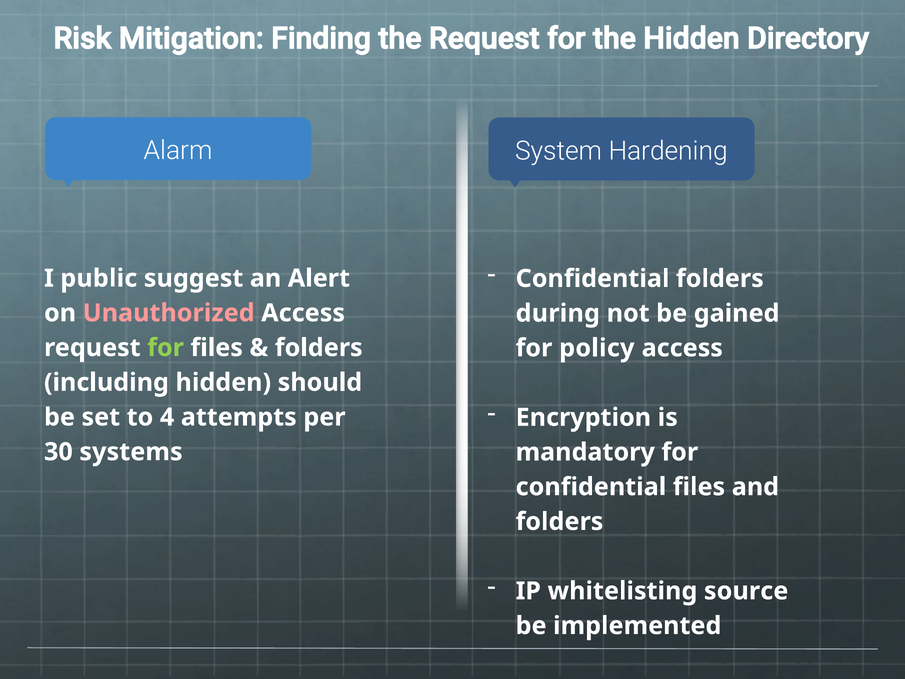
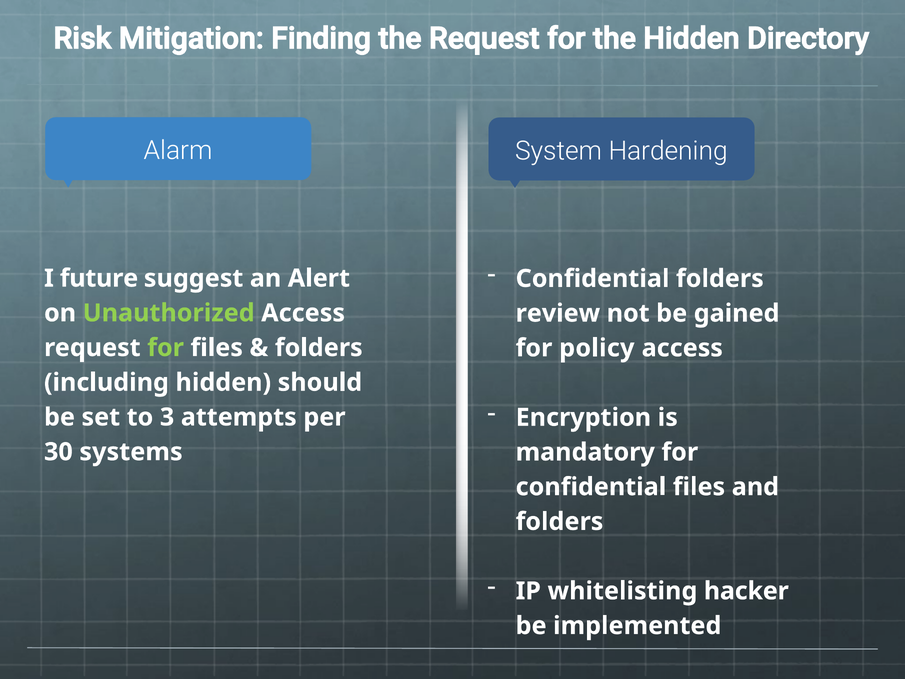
public: public -> future (99, 278)
Unauthorized colour: pink -> light green (169, 313)
during: during -> review (558, 313)
4: 4 -> 3 (167, 417)
source: source -> hacker (746, 591)
